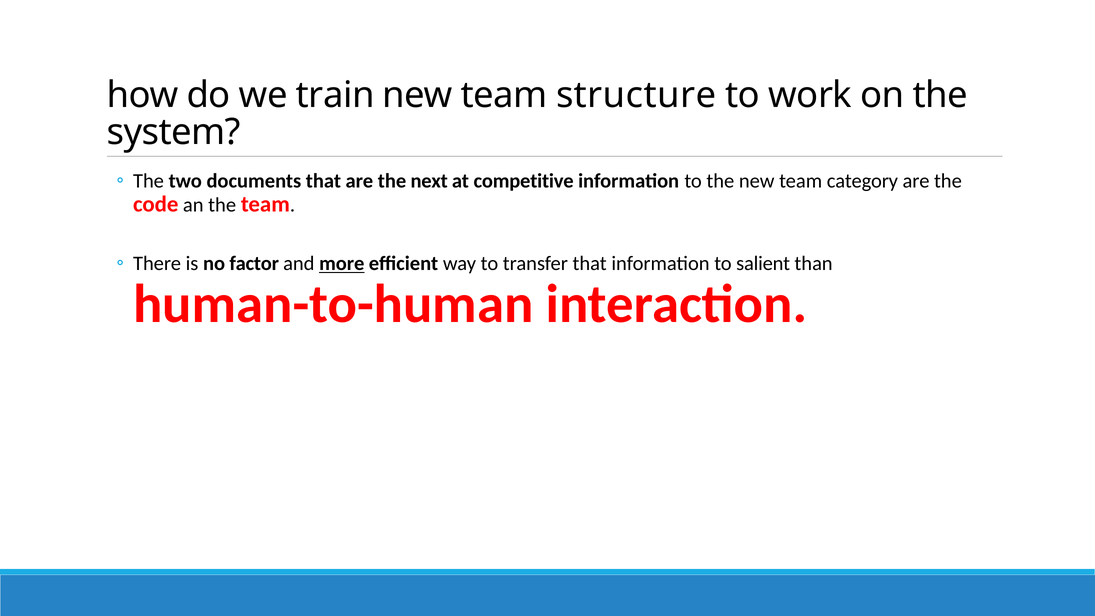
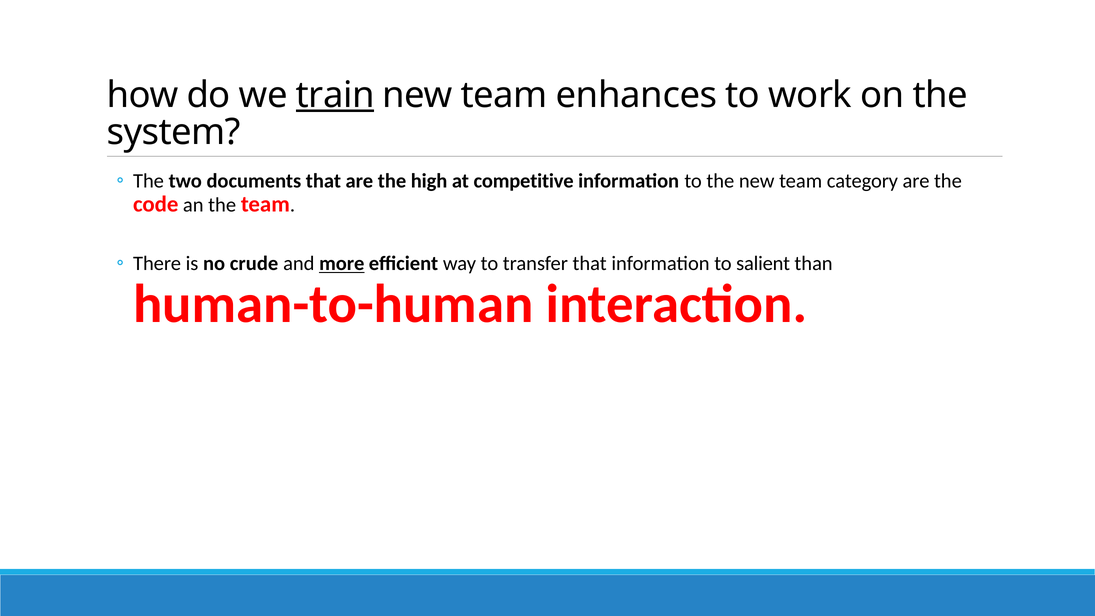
train underline: none -> present (335, 95)
structure: structure -> enhances (636, 95)
next: next -> high (429, 181)
factor: factor -> crude (254, 264)
